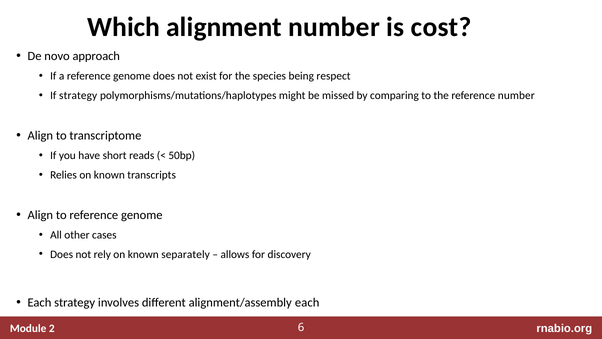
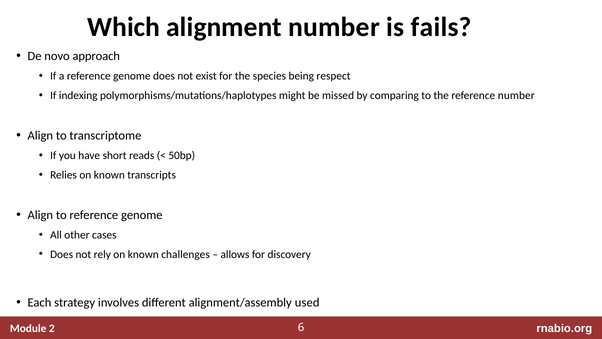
cost: cost -> fails (441, 27)
If strategy: strategy -> indexing (78, 96)
separately: separately -> challenges (186, 254)
alignment/assembly each: each -> used (307, 302)
